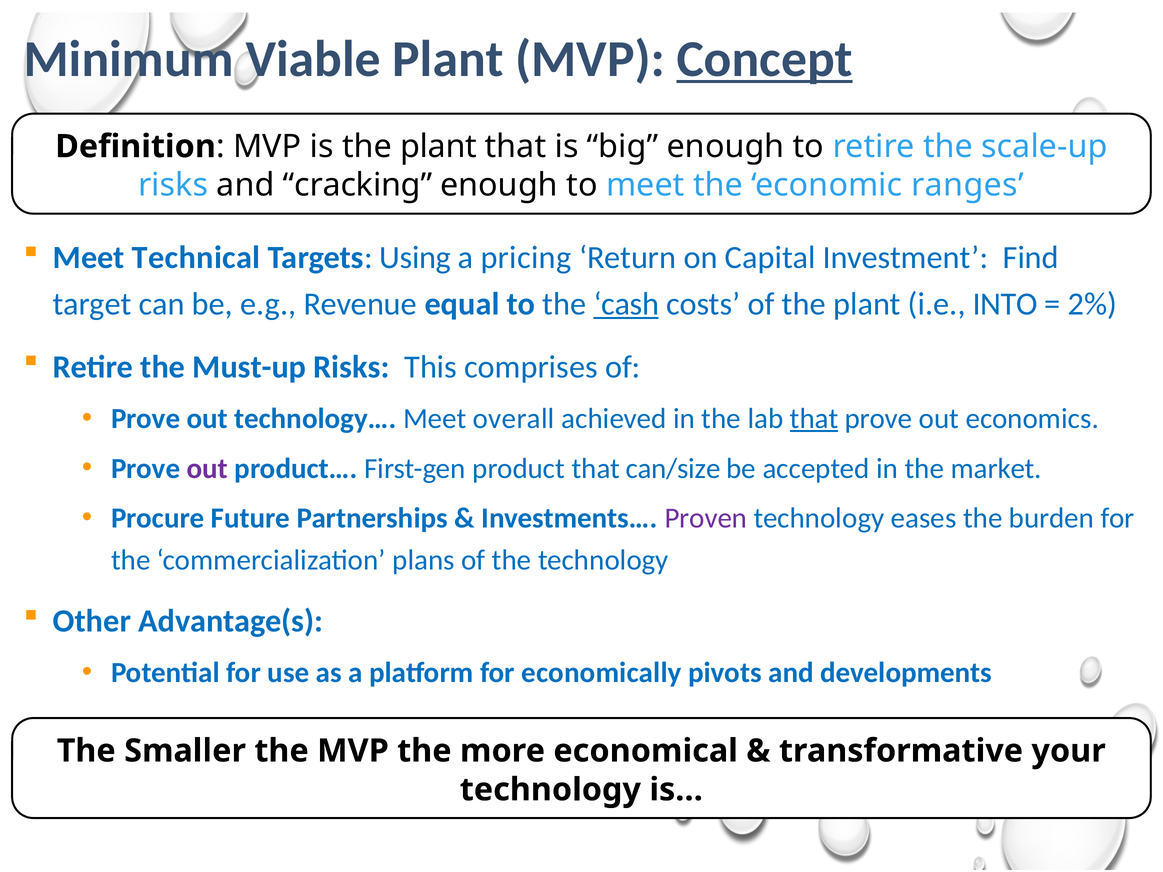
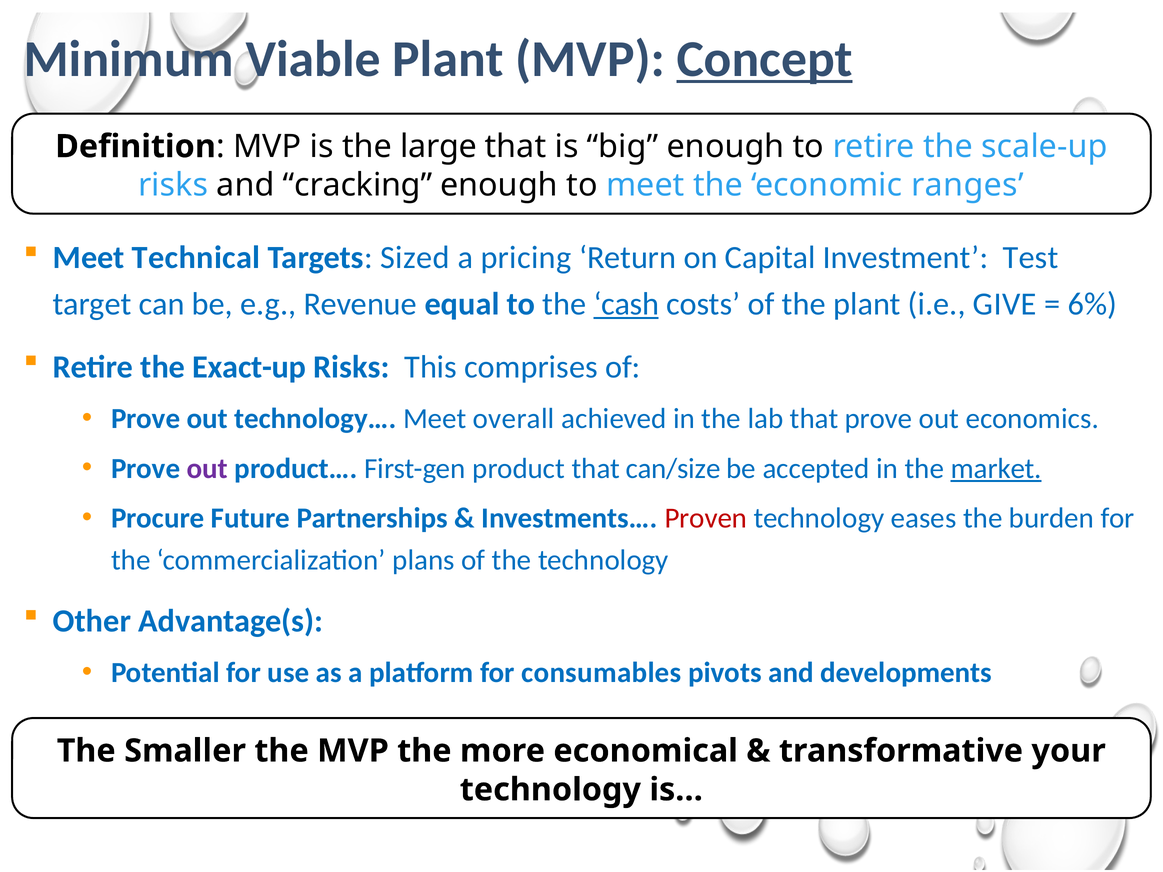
is the plant: plant -> large (439, 147)
Using: Using -> Sized (415, 258)
Find: Find -> Test (1031, 258)
INTO: INTO -> GIVE (1005, 304)
2%: 2% -> 6% (1092, 304)
Must-up: Must-up -> Exact-up (249, 367)
that underline: present -> none (814, 419)
market underline: none -> present (996, 469)
Proven colour: purple -> red (706, 518)
economically: economically -> consumables (601, 673)
